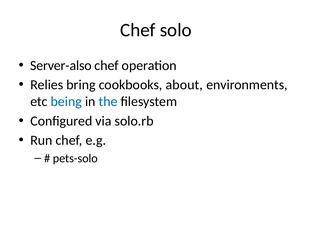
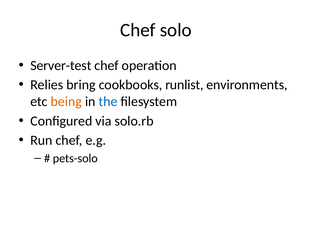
Server-also: Server-also -> Server-test (61, 65)
about: about -> runlist (184, 85)
being colour: blue -> orange (66, 102)
